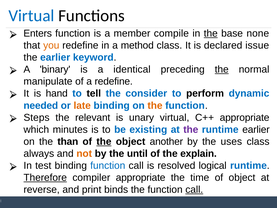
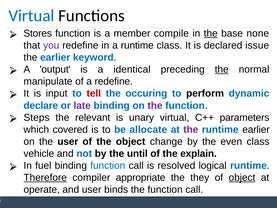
Enters: Enters -> Stores (38, 33)
you colour: orange -> purple (51, 45)
a method: method -> runtime (137, 45)
binary: binary -> output (55, 69)
hand: hand -> input (57, 93)
tell colour: black -> red (94, 93)
consider: consider -> occuring (146, 93)
needed: needed -> declare (41, 105)
late colour: orange -> purple (82, 105)
the colour: orange -> purple (155, 105)
C++ appropriate: appropriate -> parameters (245, 117)
minutes: minutes -> covered (70, 129)
existing: existing -> allocate (148, 129)
the than: than -> user (68, 141)
the underline: present -> none (104, 141)
another: another -> change (166, 141)
uses: uses -> even (231, 141)
always: always -> vehicle (39, 153)
not colour: orange -> blue (84, 153)
test: test -> fuel (43, 165)
time: time -> they (200, 177)
object underline: none -> present (242, 177)
reverse: reverse -> operate (42, 189)
and print: print -> user (92, 189)
call underline: present -> none (194, 189)
